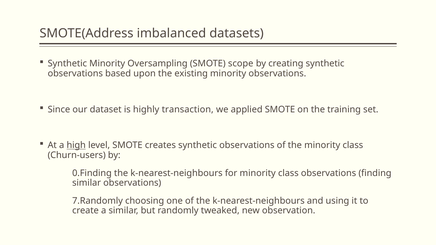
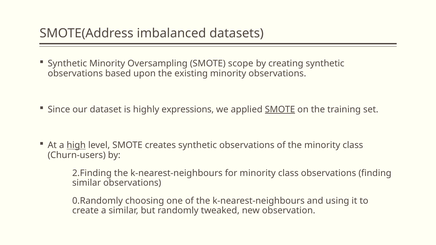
transaction: transaction -> expressions (188, 109)
SMOTE underline: none -> present (280, 109)
0.Finding: 0.Finding -> 2.Finding (92, 173)
7.Randomly: 7.Randomly -> 0.Randomly (98, 201)
